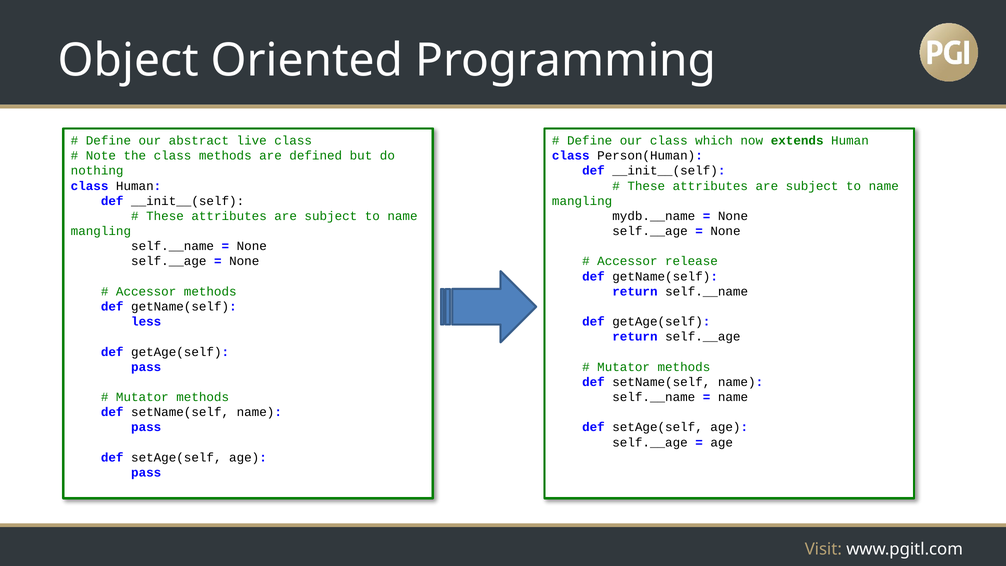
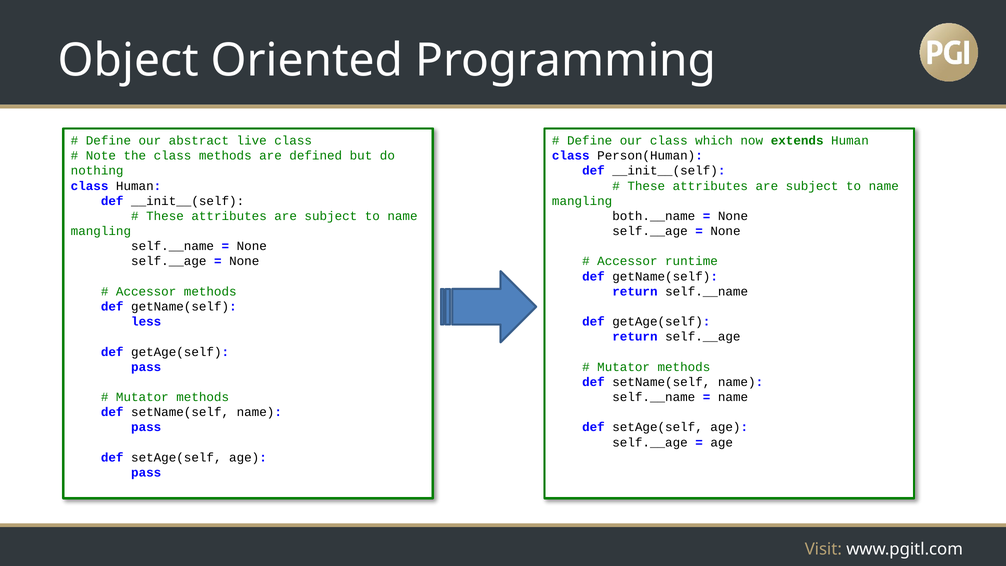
mydb.__name: mydb.__name -> both.__name (654, 216)
release: release -> runtime (691, 261)
